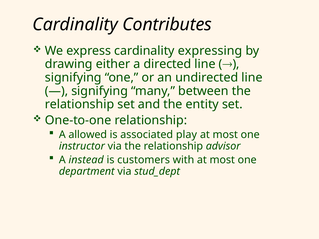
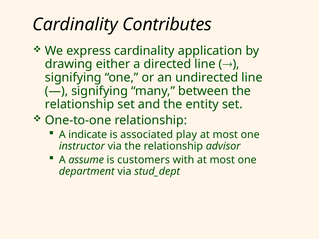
expressing: expressing -> application (210, 51)
allowed: allowed -> indicate (88, 135)
instead: instead -> assume (86, 160)
